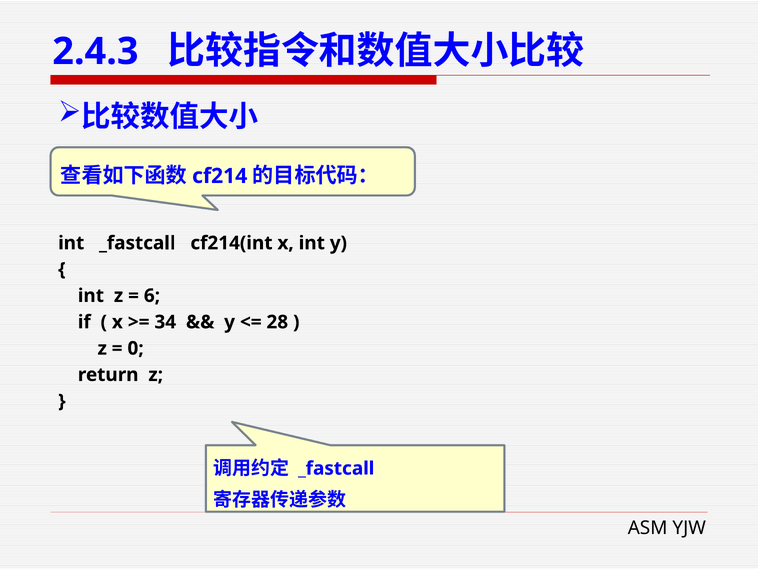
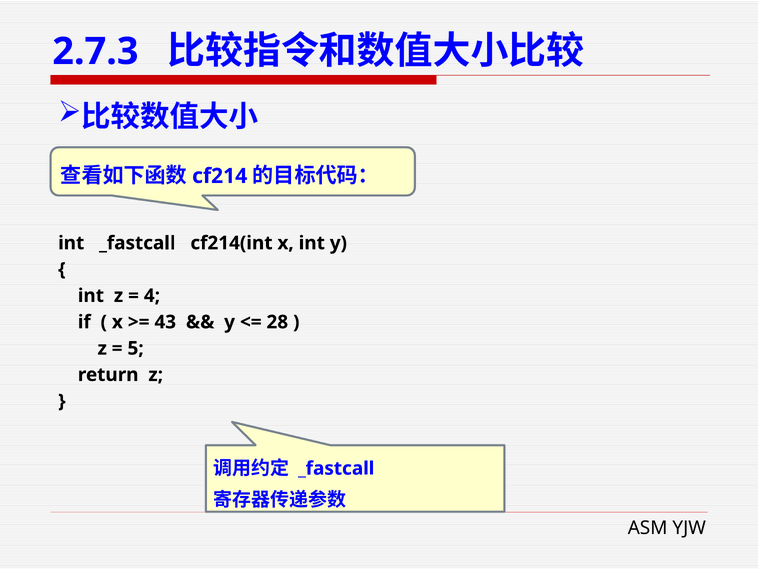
2.4.3: 2.4.3 -> 2.7.3 (95, 51)
6: 6 -> 4 (152, 295)
34: 34 -> 43 (165, 322)
0: 0 -> 5 (136, 348)
